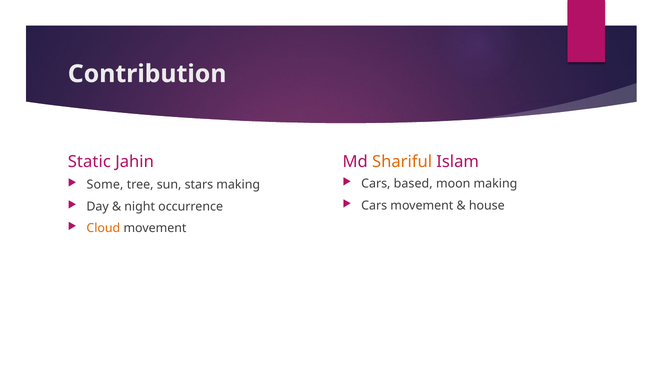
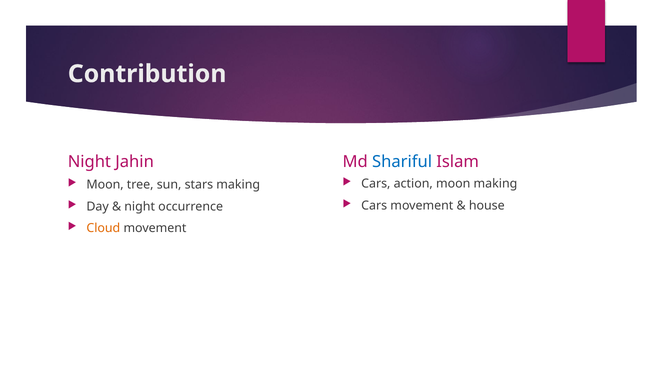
Static: Static -> Night (89, 162)
Shariful colour: orange -> blue (402, 162)
based: based -> action (413, 184)
Some: Some -> Moon (105, 185)
